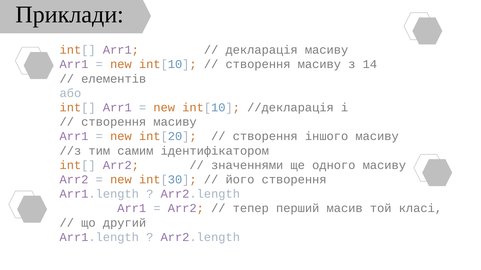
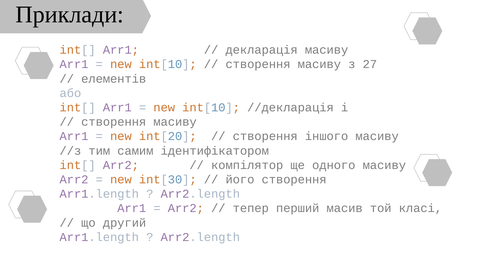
14: 14 -> 27 (370, 64)
значеннями: значеннями -> компілятор (247, 165)
